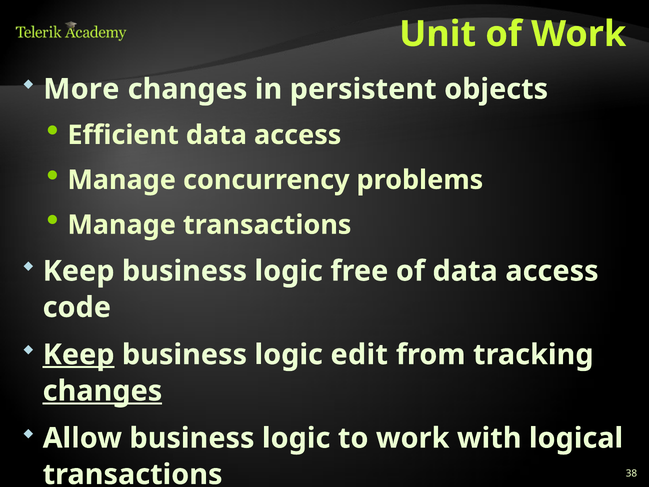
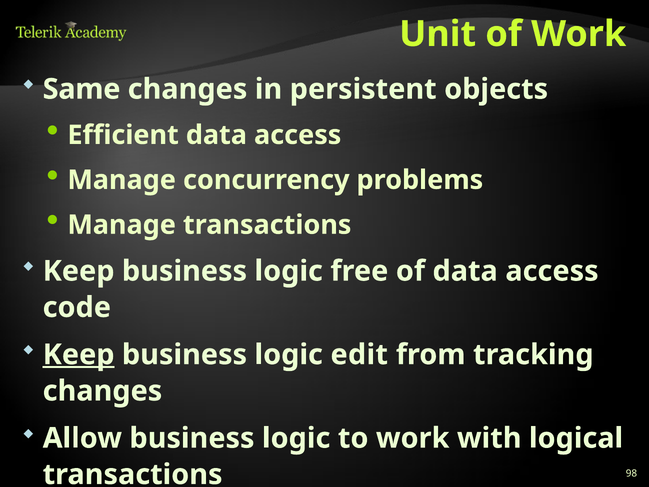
More: More -> Same (82, 89)
changes underline: present -> none (102, 391)
38: 38 -> 98 (631, 473)
